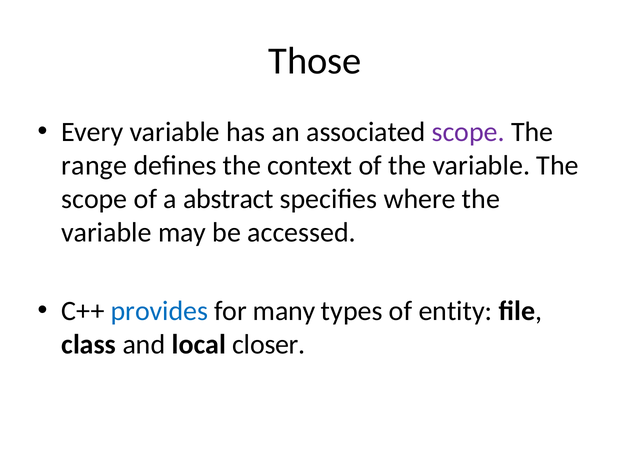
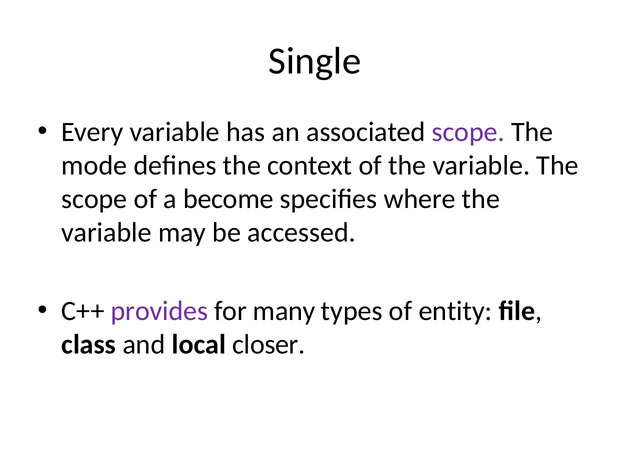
Those: Those -> Single (315, 61)
range: range -> mode (94, 166)
abstract: abstract -> become (228, 199)
provides colour: blue -> purple (159, 311)
